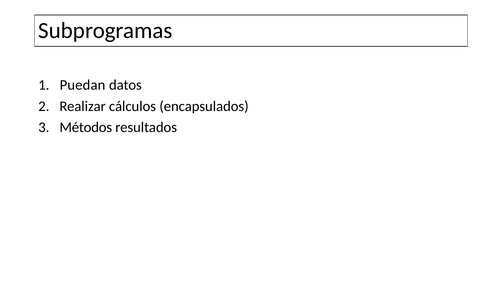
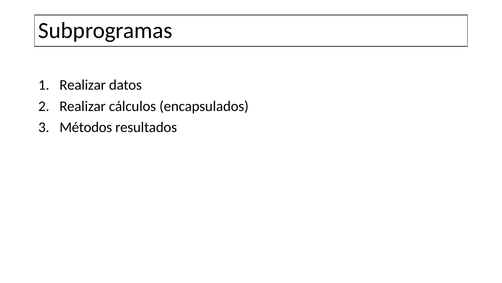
Puedan: Puedan -> Realizar (83, 85)
